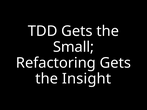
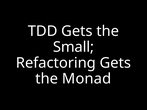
Insight: Insight -> Monad (87, 79)
